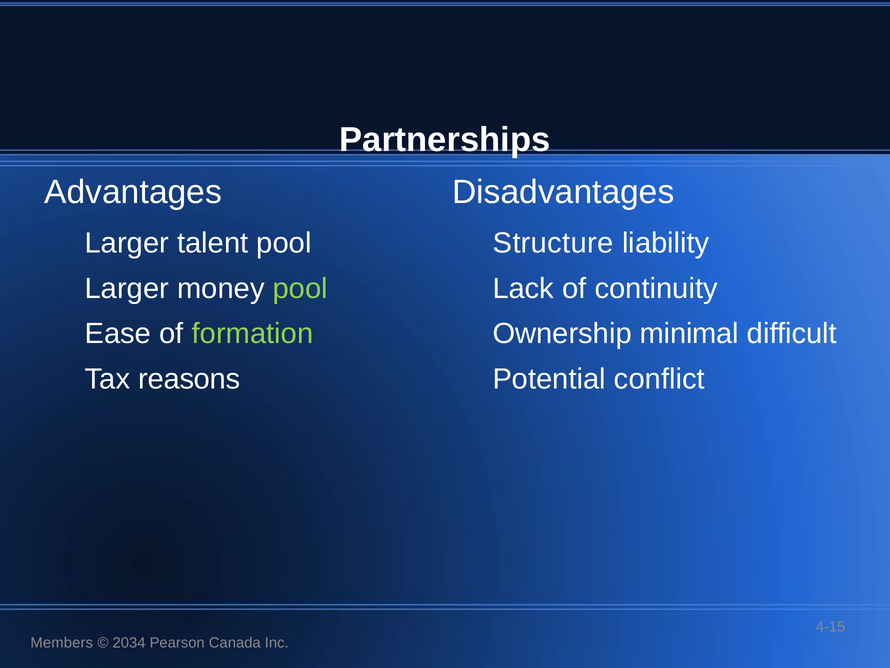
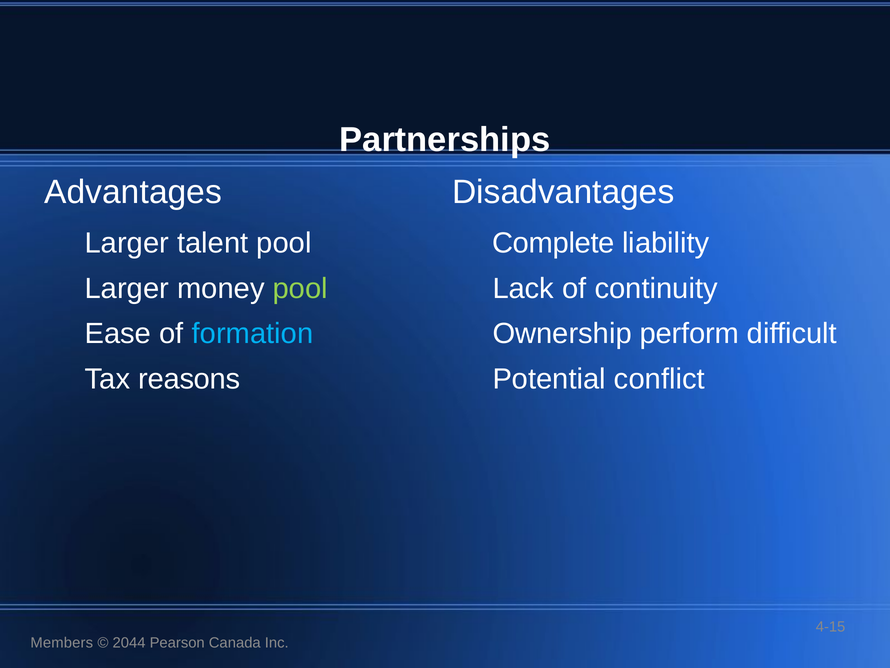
Structure: Structure -> Complete (553, 243)
formation colour: light green -> light blue (252, 333)
minimal: minimal -> perform (689, 333)
2034: 2034 -> 2044 (129, 643)
